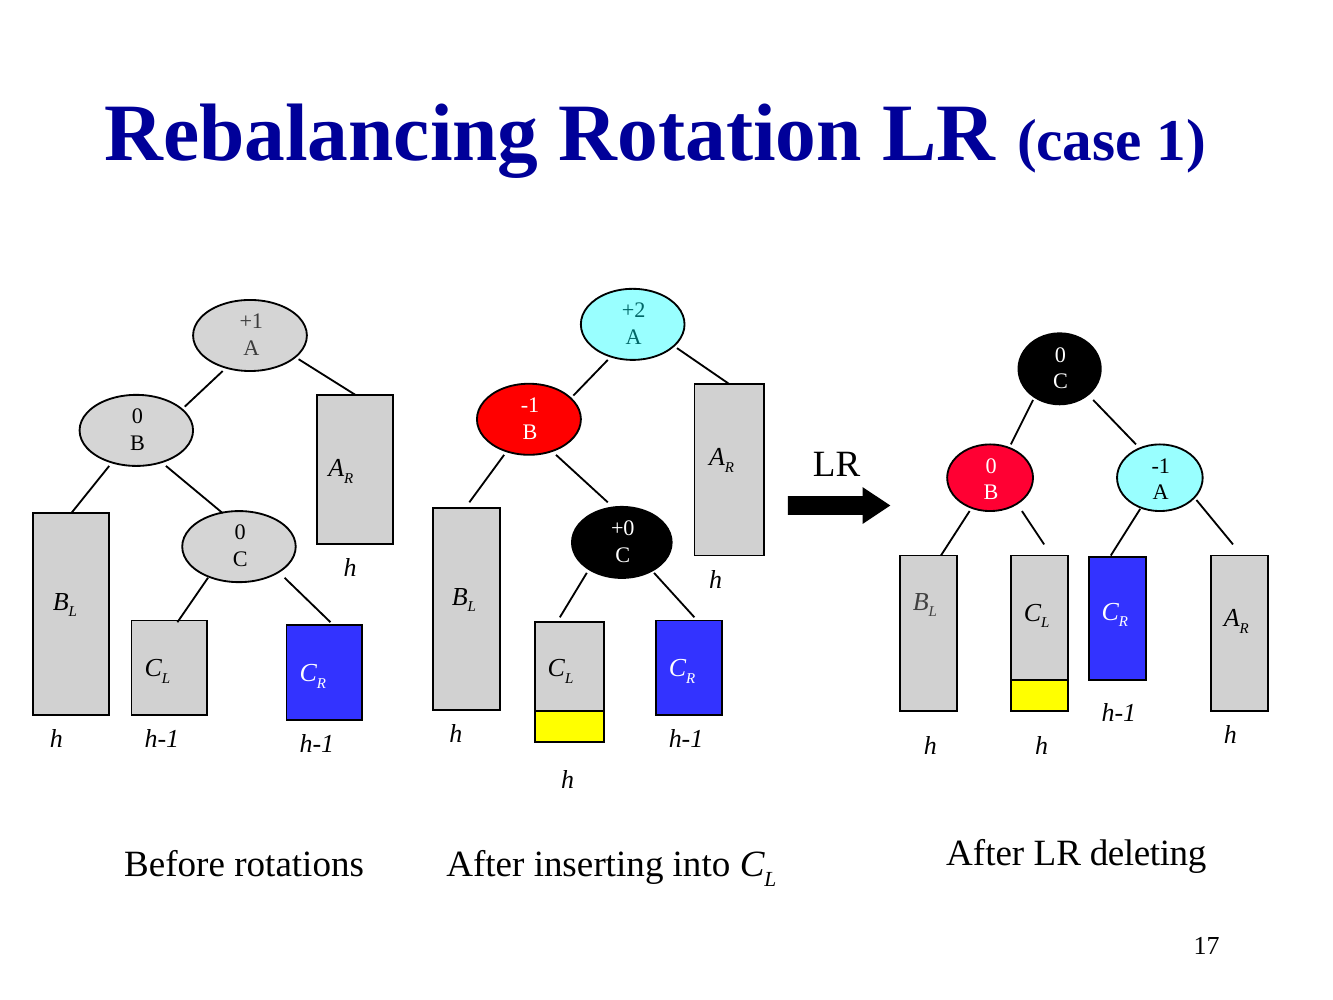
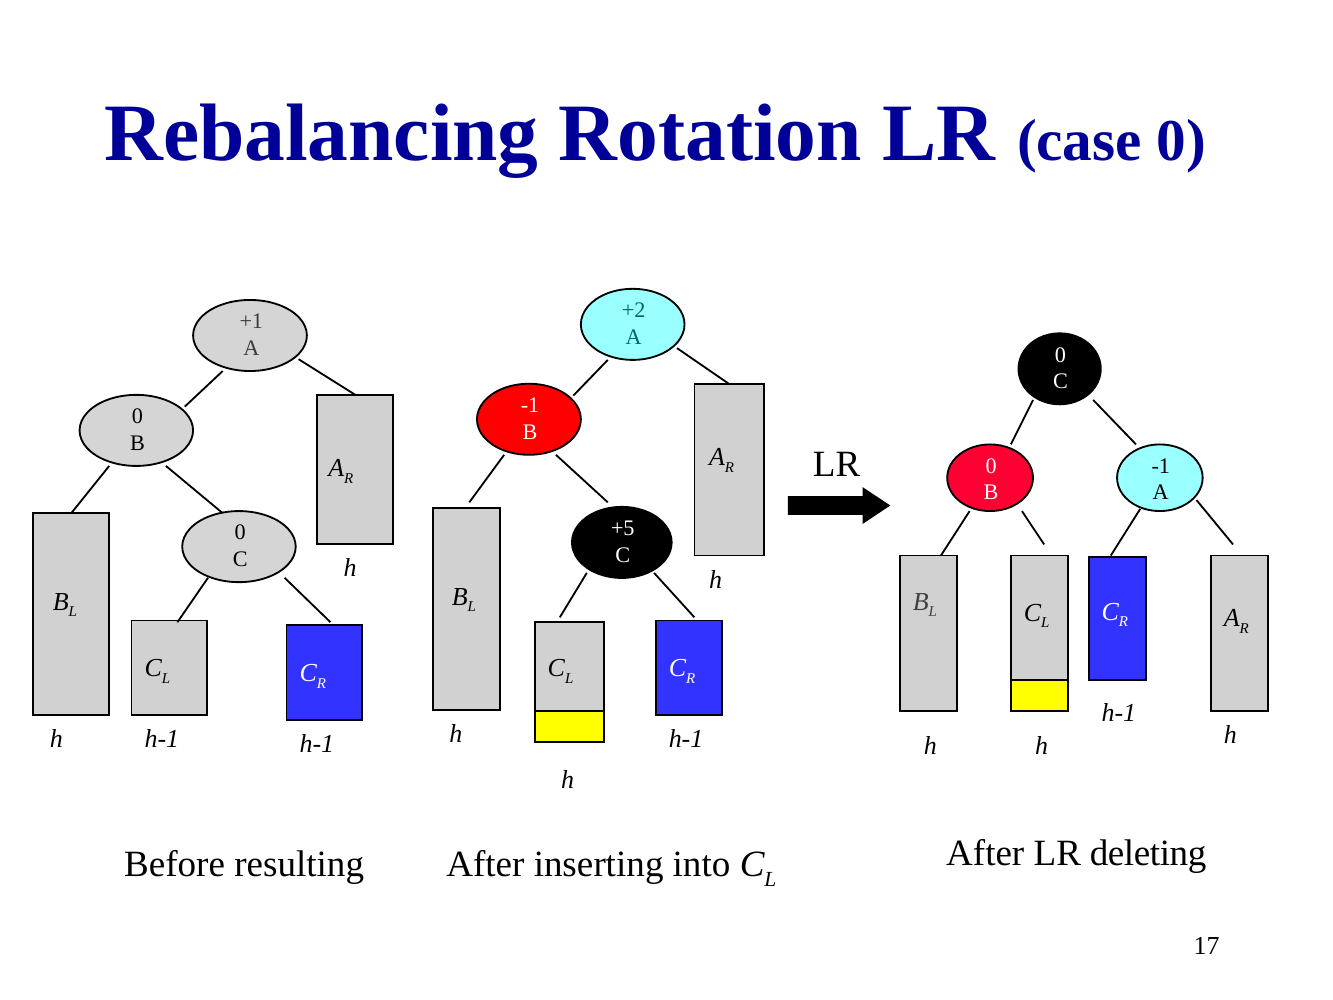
case 1: 1 -> 0 (1182, 141)
+0: +0 -> +5 (623, 528)
rotations: rotations -> resulting (299, 865)
